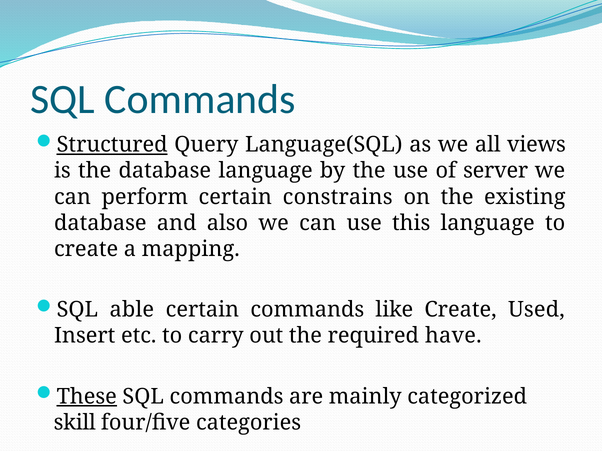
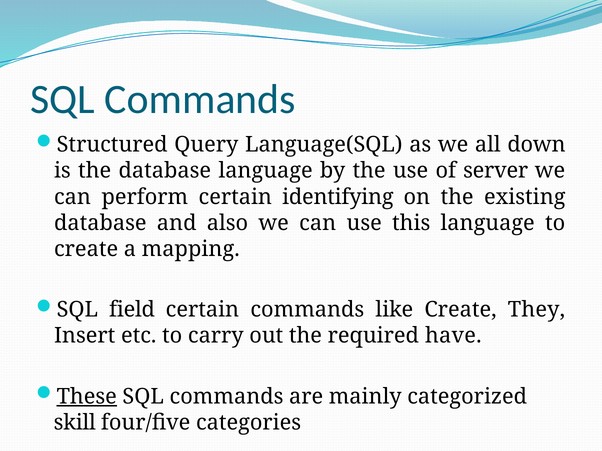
Structured underline: present -> none (112, 145)
views: views -> down (536, 145)
constrains: constrains -> identifying (338, 197)
able: able -> field (132, 310)
Used: Used -> They (536, 310)
